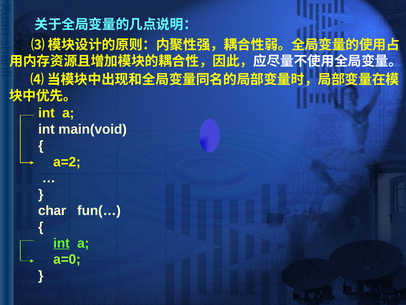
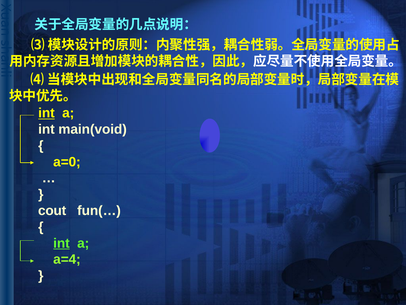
int underline: none -> present (46, 113)
a=2: a=2 -> a=0 (67, 162)
char: char -> cout (52, 210)
a=0: a=0 -> a=4 (67, 259)
